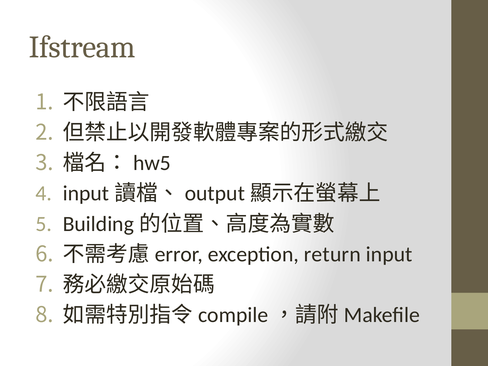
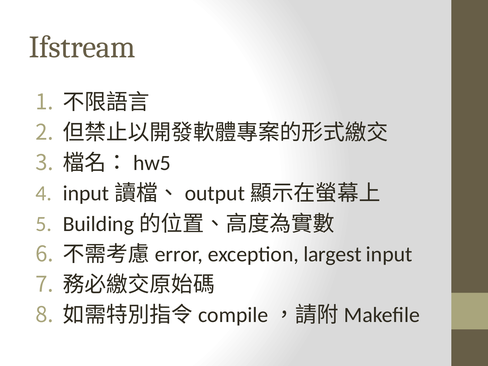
return: return -> largest (333, 254)
